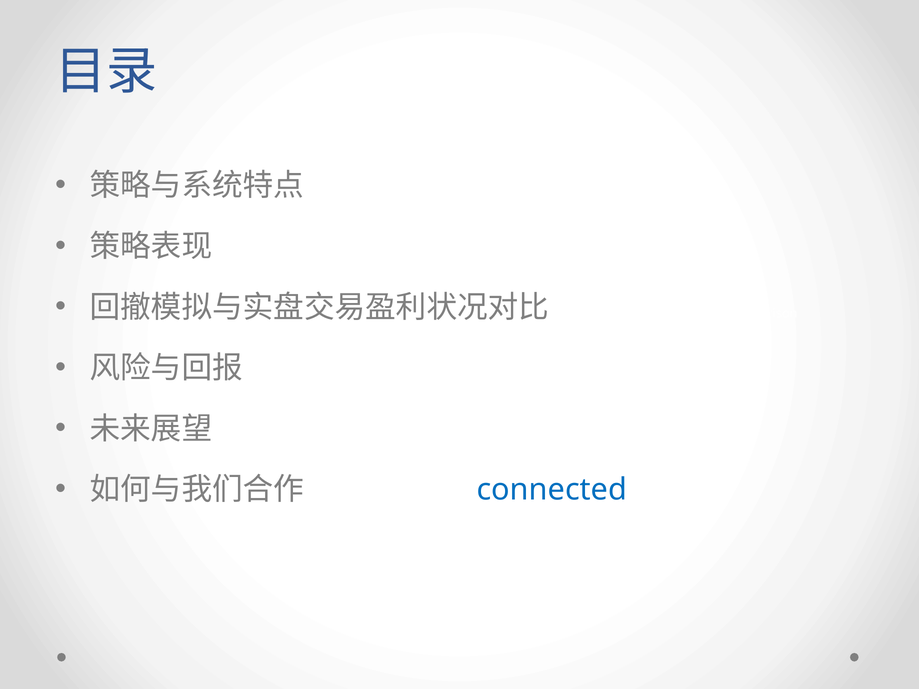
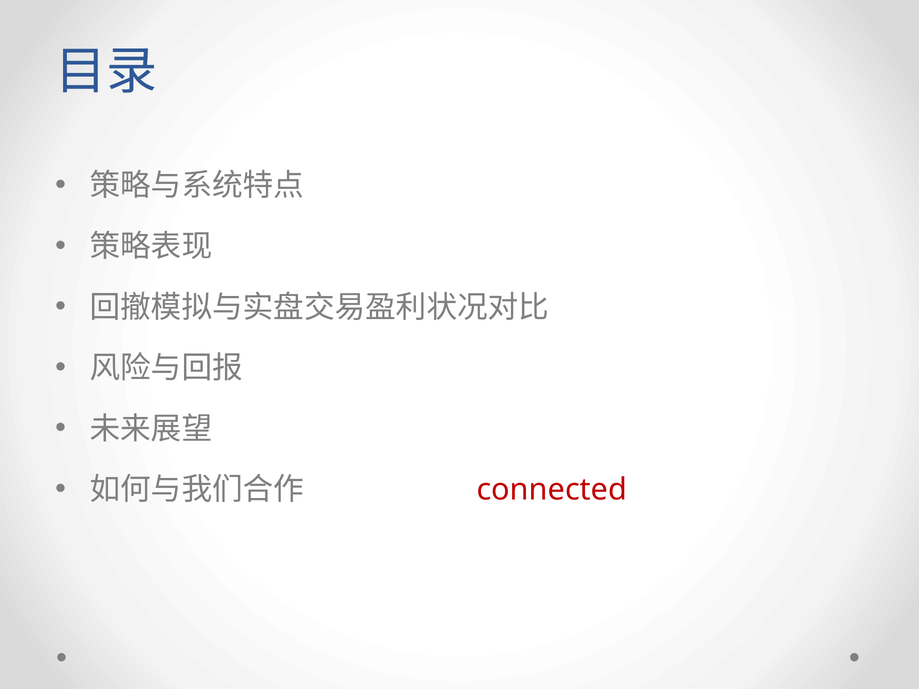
connected colour: blue -> red (552, 490)
